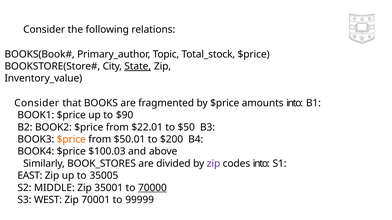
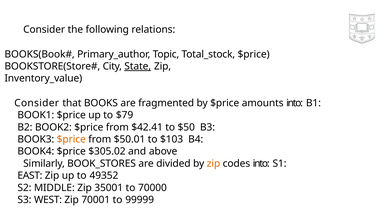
$90: $90 -> $79 (125, 115)
$22.01: $22.01 -> $42.41 (147, 128)
$200: $200 -> $103 (172, 140)
$100.03: $100.03 -> $305.02 (107, 152)
zip colour: purple -> orange (213, 164)
35005: 35005 -> 49352 (104, 176)
70000 underline: present -> none (152, 188)
